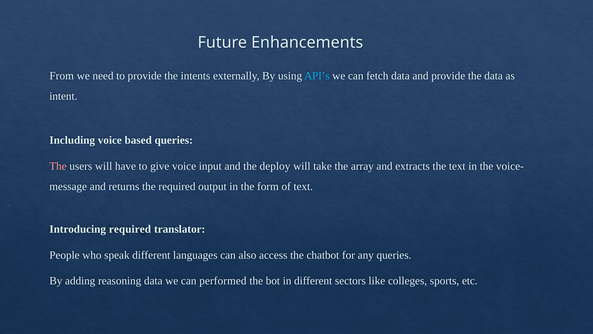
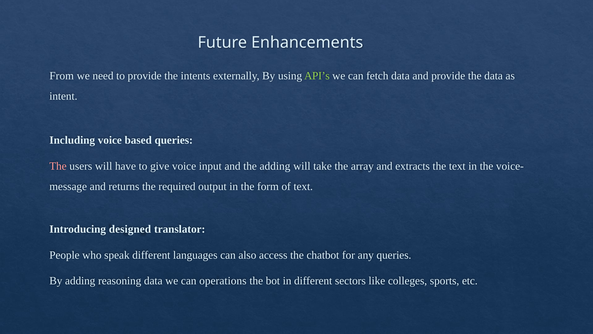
API’s colour: light blue -> light green (317, 76)
the deploy: deploy -> adding (275, 166)
Introducing required: required -> designed (130, 229)
performed: performed -> operations (223, 280)
